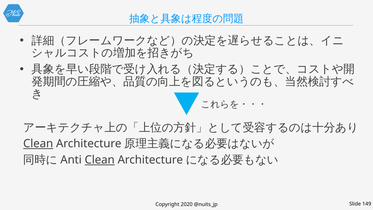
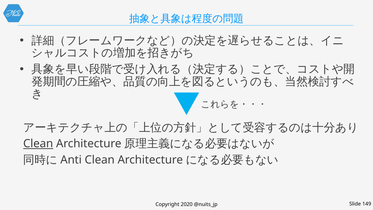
Clean underline: present -> none (100, 160)
